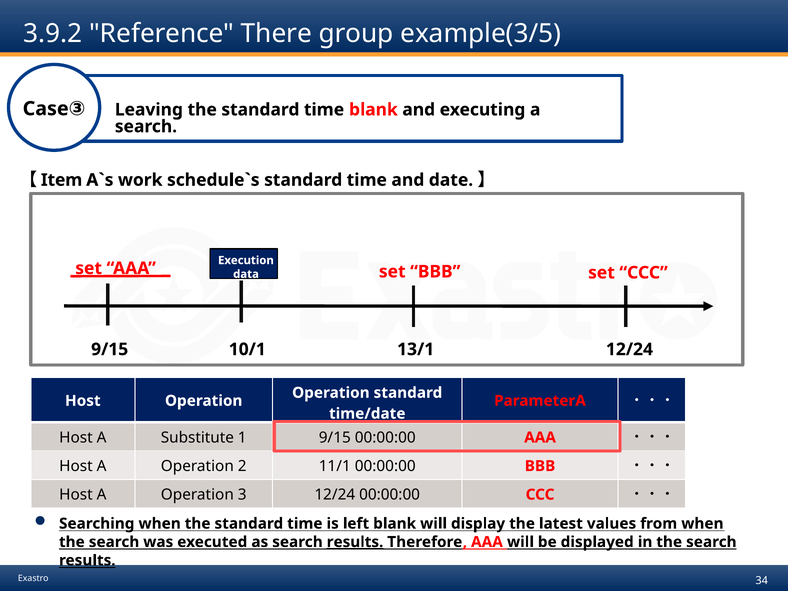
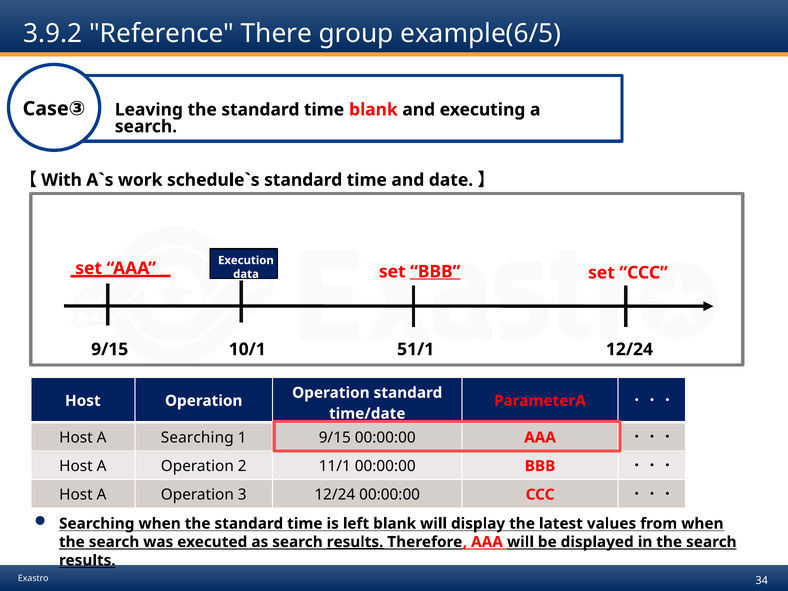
example(3/5: example(3/5 -> example(6/5 (481, 33)
Item: Item -> With (62, 180)
BBB underline: none -> present (435, 272)
13/1: 13/1 -> 51/1 (416, 349)
A Substitute: Substitute -> Searching (197, 437)
